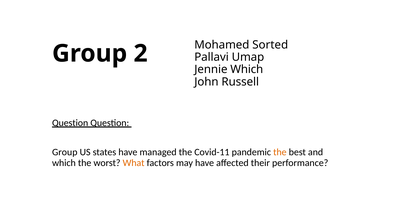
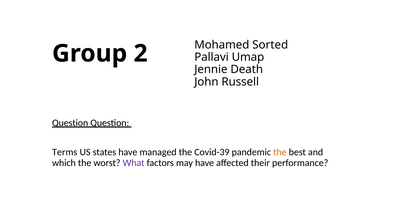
Jennie Which: Which -> Death (247, 69)
Group: Group -> Terms (65, 152)
Covid-11: Covid-11 -> Covid-39 (212, 152)
What colour: orange -> purple (134, 163)
